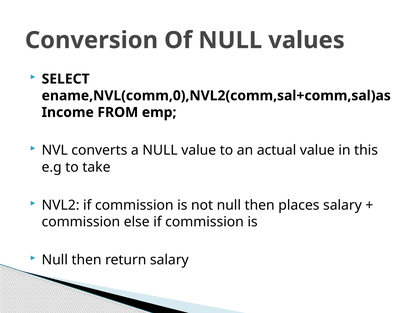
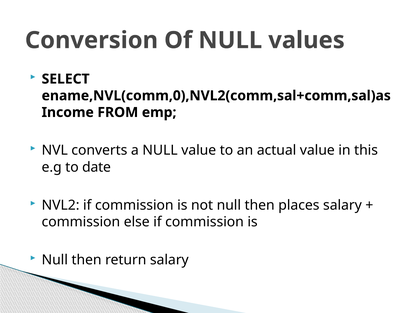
take: take -> date (97, 167)
